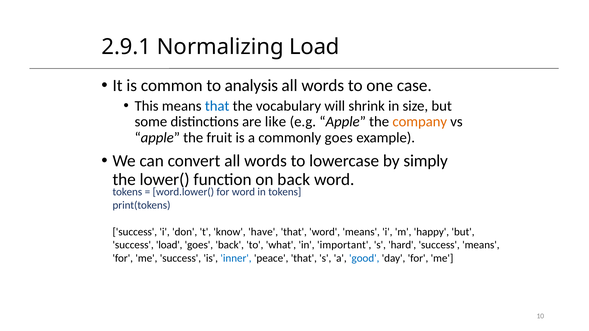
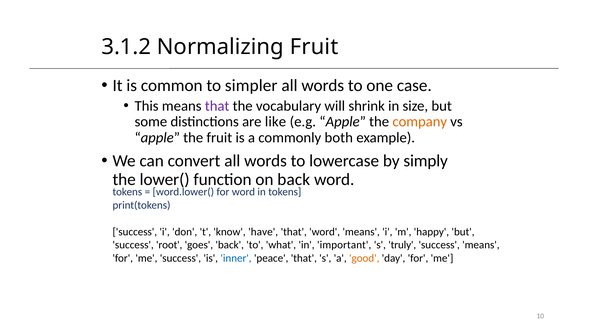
2.9.1: 2.9.1 -> 3.1.2 (126, 47)
Normalizing Load: Load -> Fruit (314, 47)
analysis: analysis -> simpler (251, 86)
that colour: blue -> purple (217, 106)
commonly goes: goes -> both (339, 138)
success load: load -> root (169, 245)
hard: hard -> truly (402, 245)
good colour: blue -> orange (364, 258)
